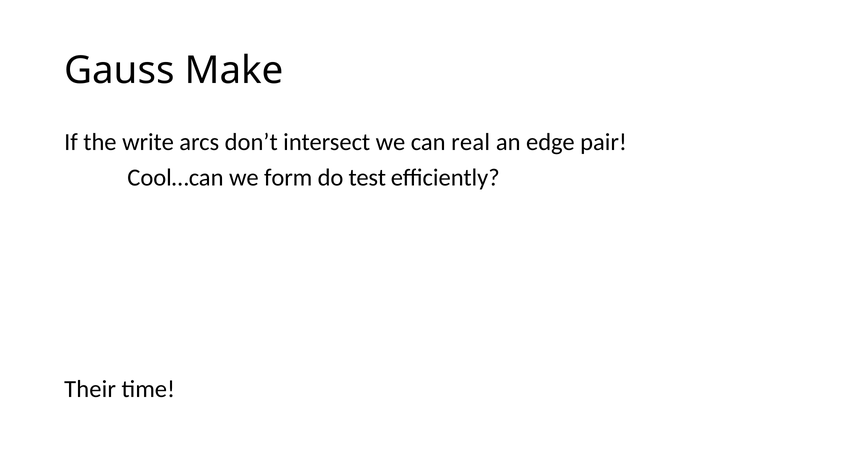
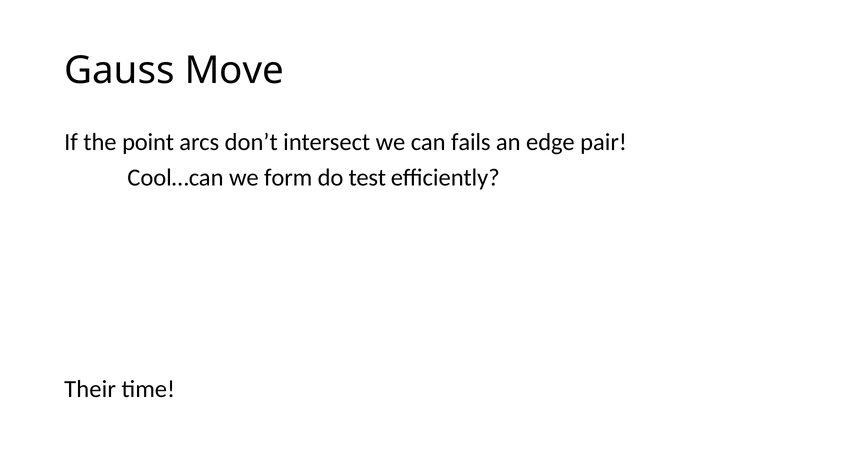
Make: Make -> Move (234, 71)
write: write -> point (148, 142)
real: real -> fails (471, 142)
